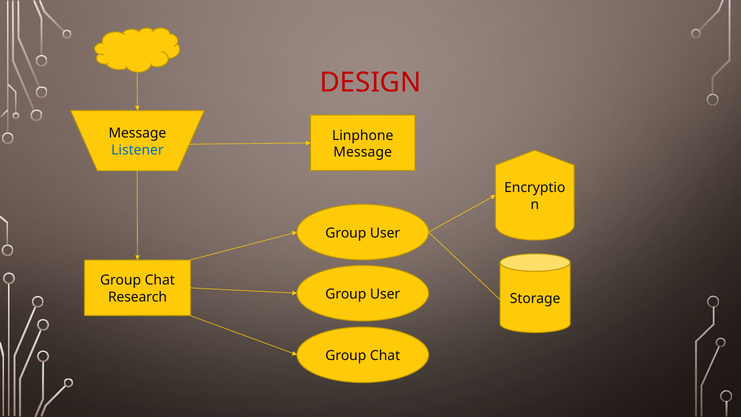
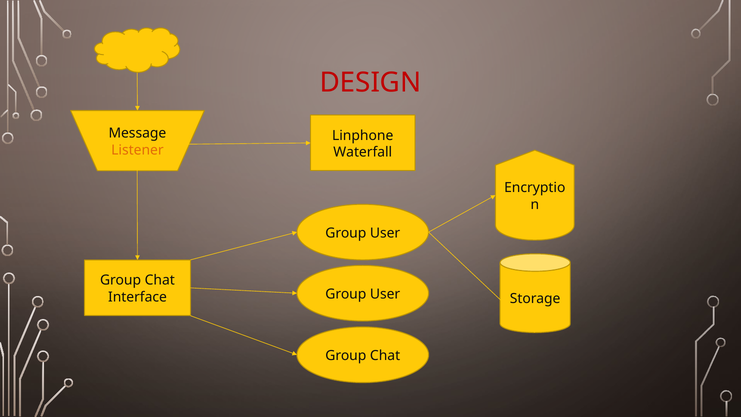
Listener colour: blue -> orange (137, 150)
Message: Message -> Waterfall (363, 152)
Research: Research -> Interface (137, 297)
